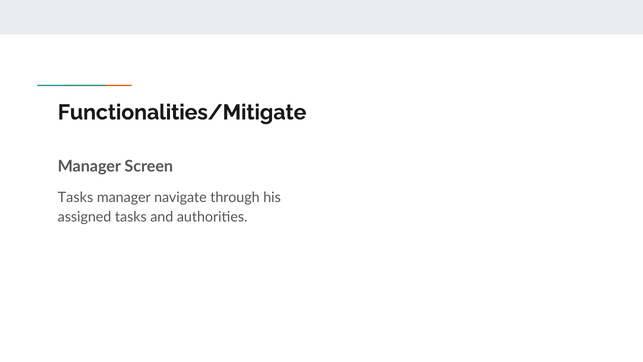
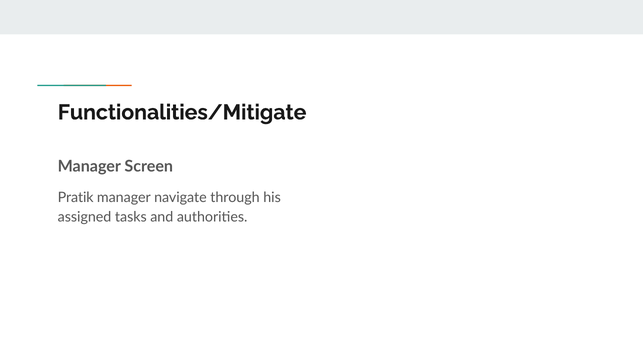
Tasks: Tasks -> Pratik (76, 197)
